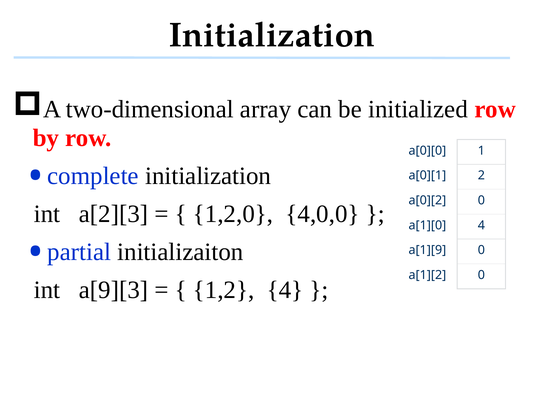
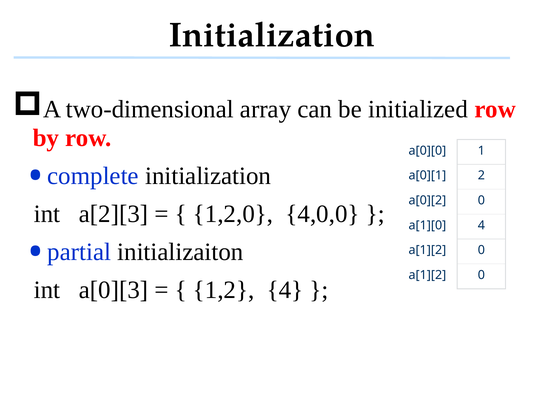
a[1][9: a[1][9 -> a[1][2 (427, 250)
a[9][3: a[9][3 -> a[0][3 (114, 290)
